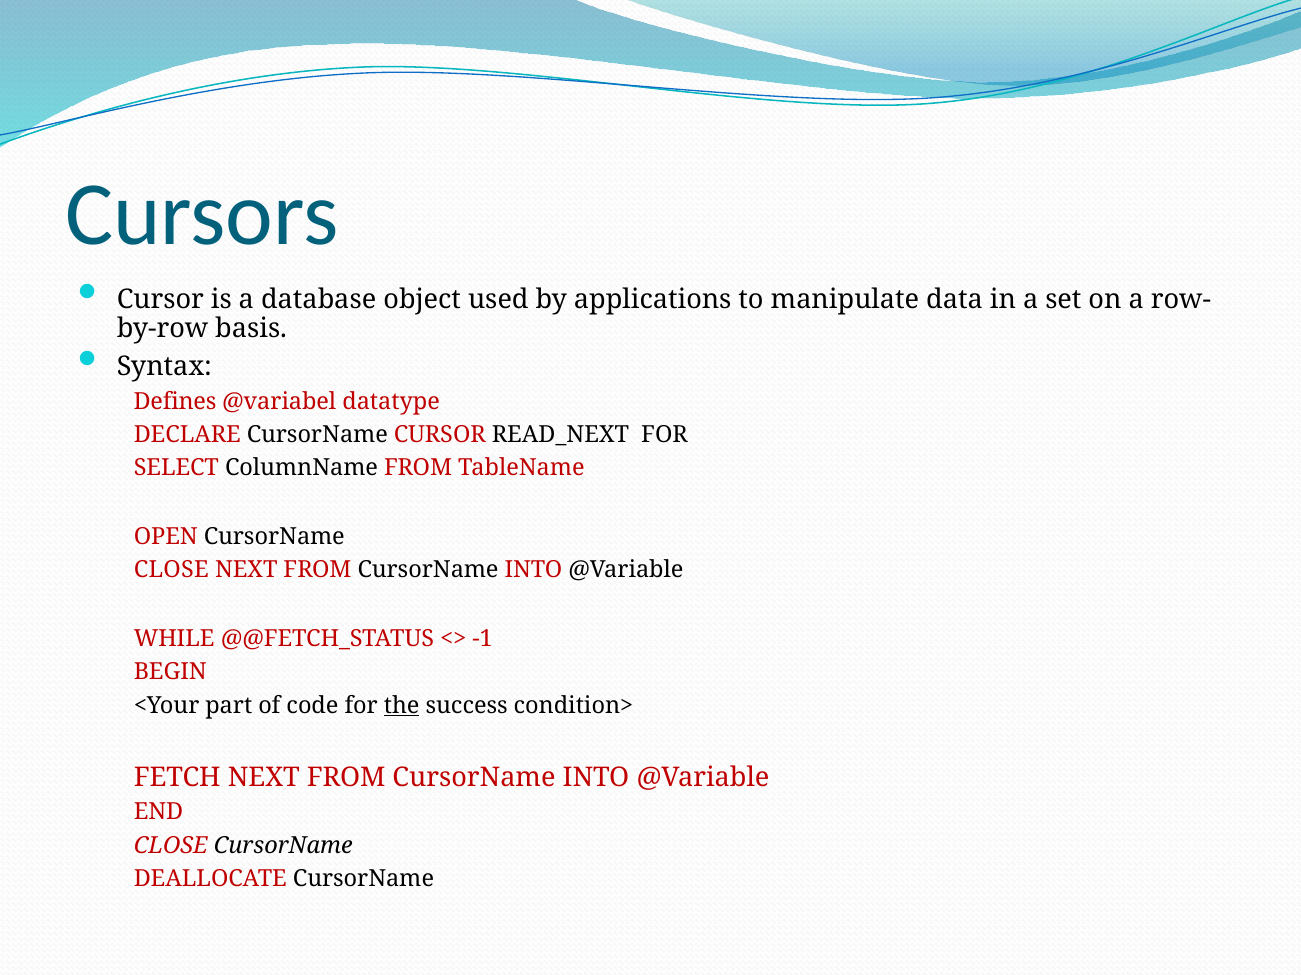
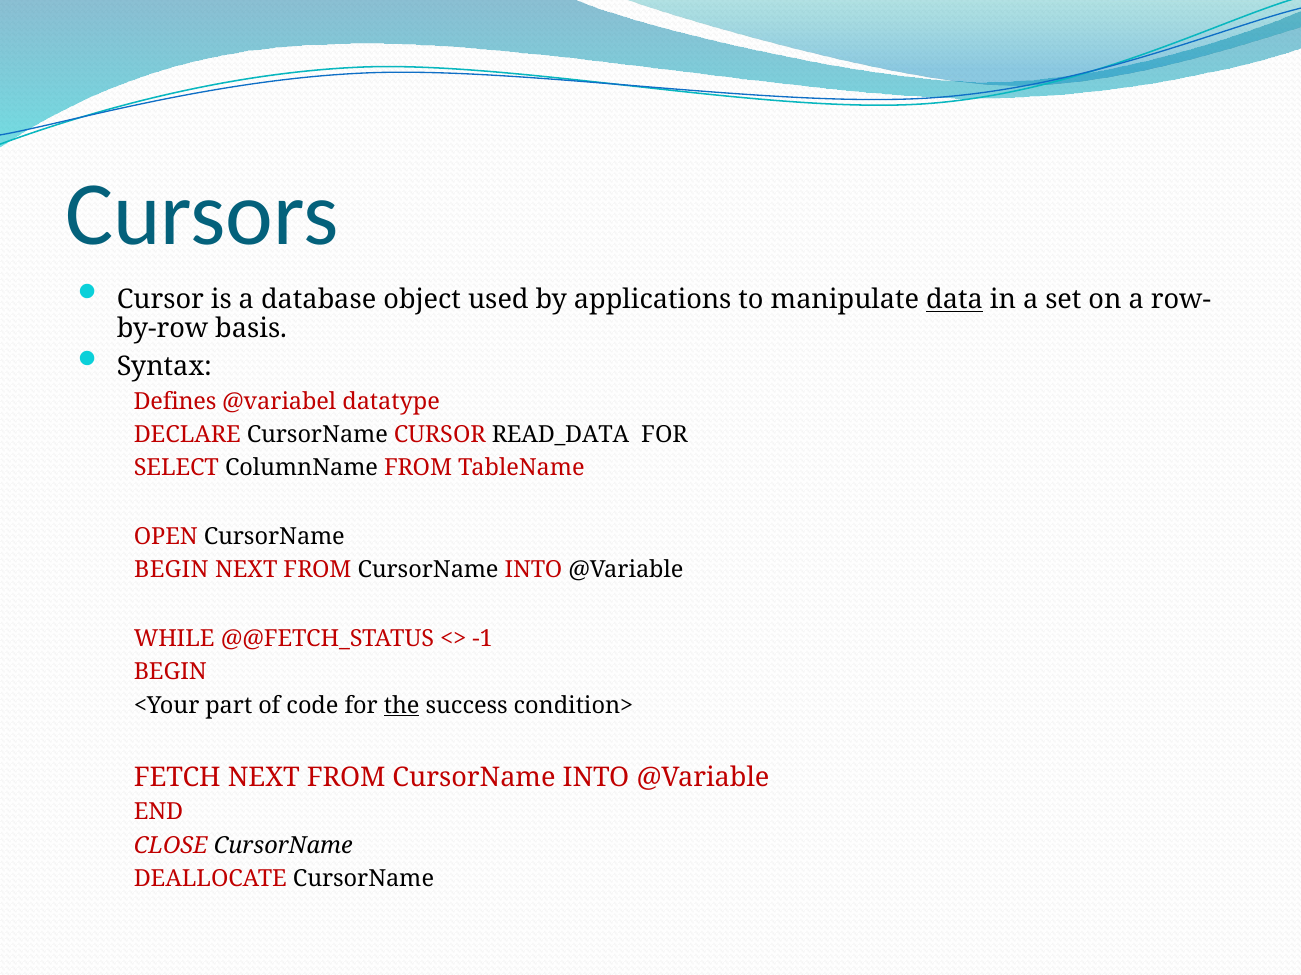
data underline: none -> present (954, 300)
READ_NEXT: READ_NEXT -> READ_DATA (561, 435)
CLOSE: CLOSE -> BEGIN (171, 570)
